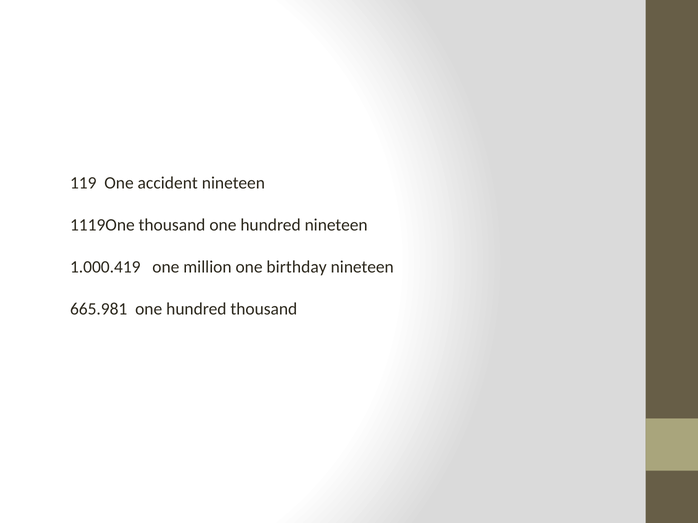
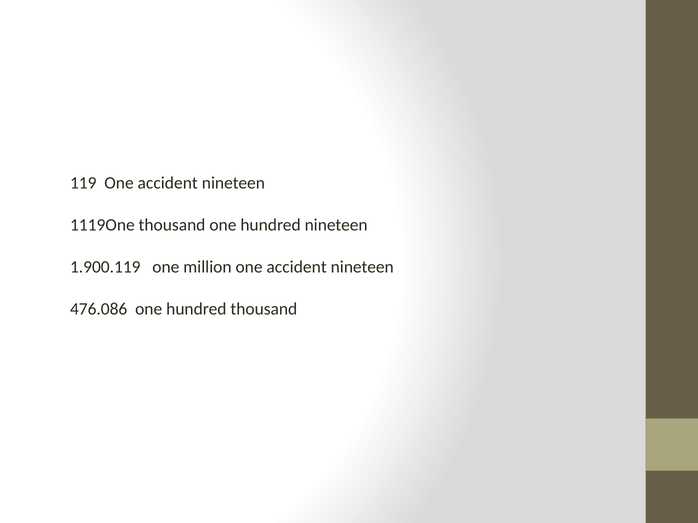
1.000.419: 1.000.419 -> 1.900.119 (105, 267)
million one birthday: birthday -> accident (297, 267)
665.981: 665.981 -> 476.086 (99, 309)
